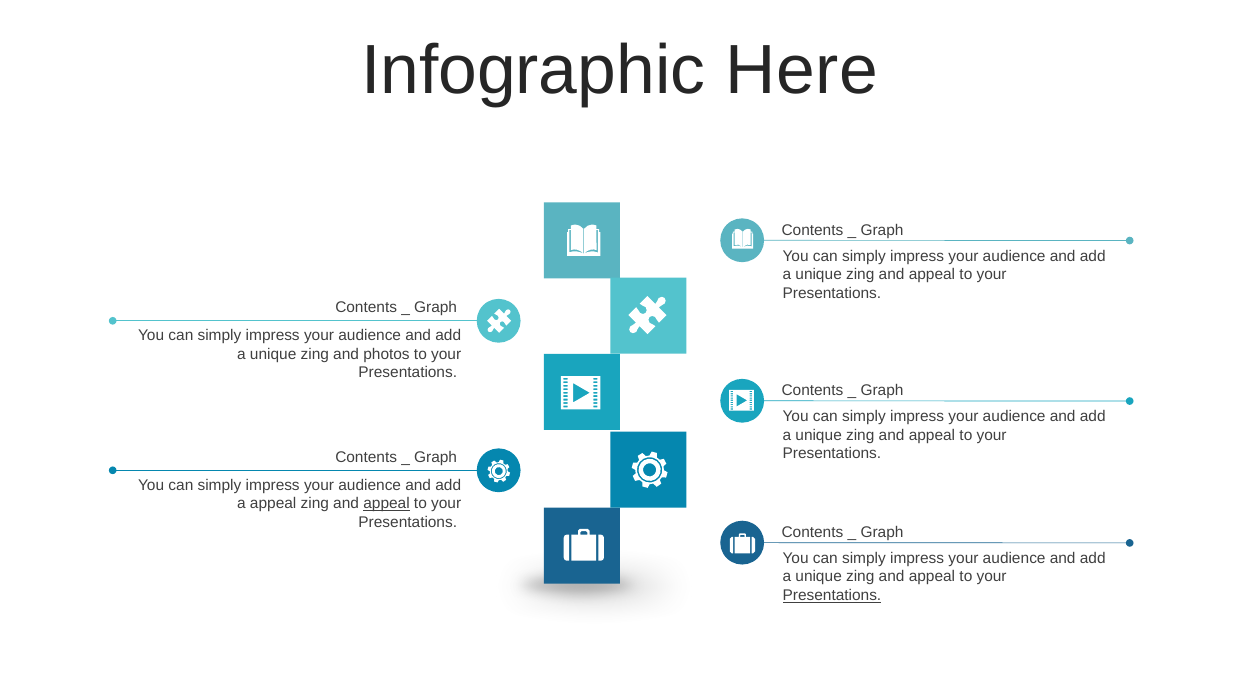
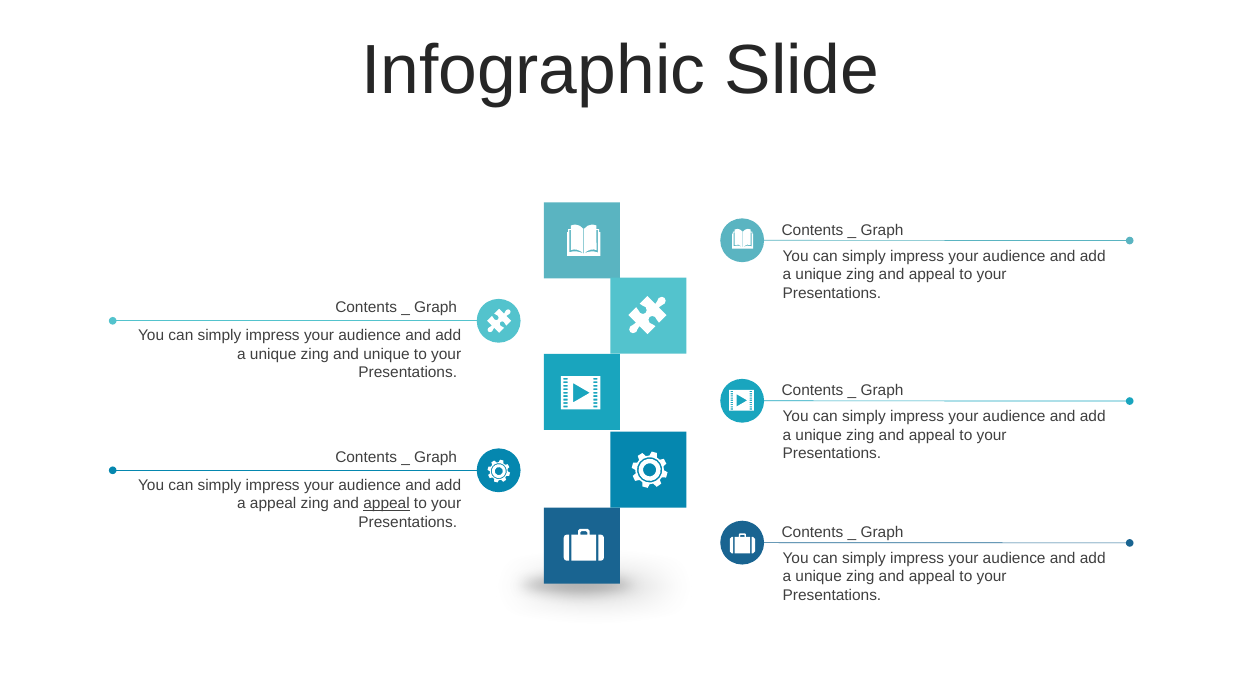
Here: Here -> Slide (802, 71)
and photos: photos -> unique (387, 354)
Presentations underline: present -> none (832, 596)
